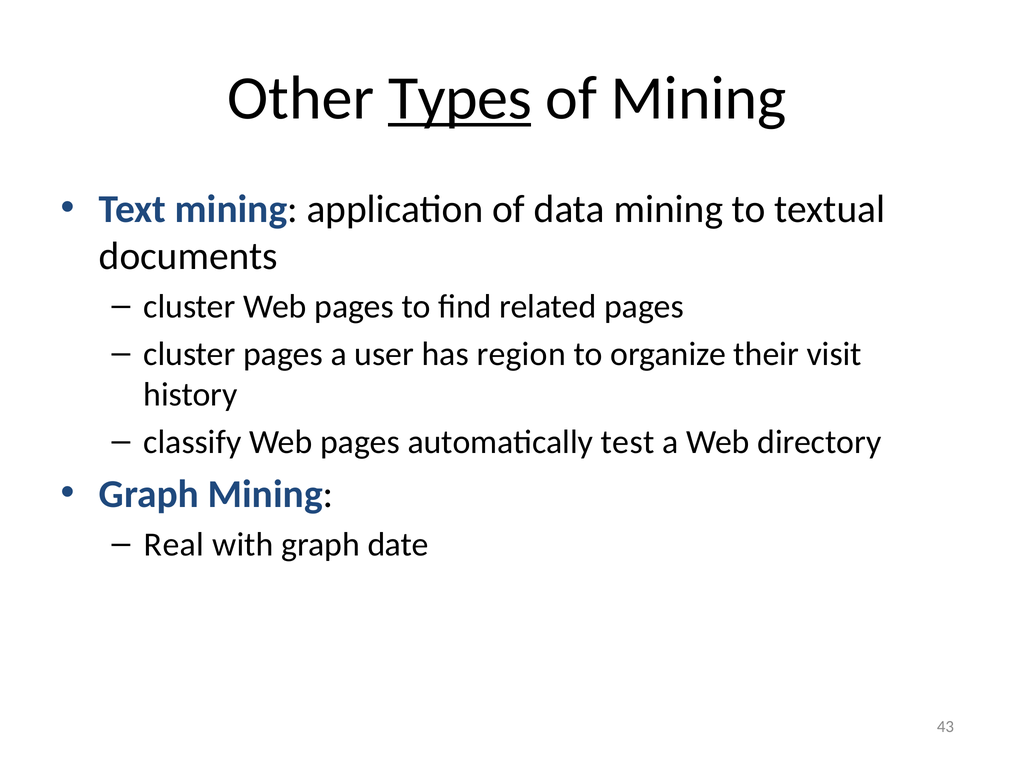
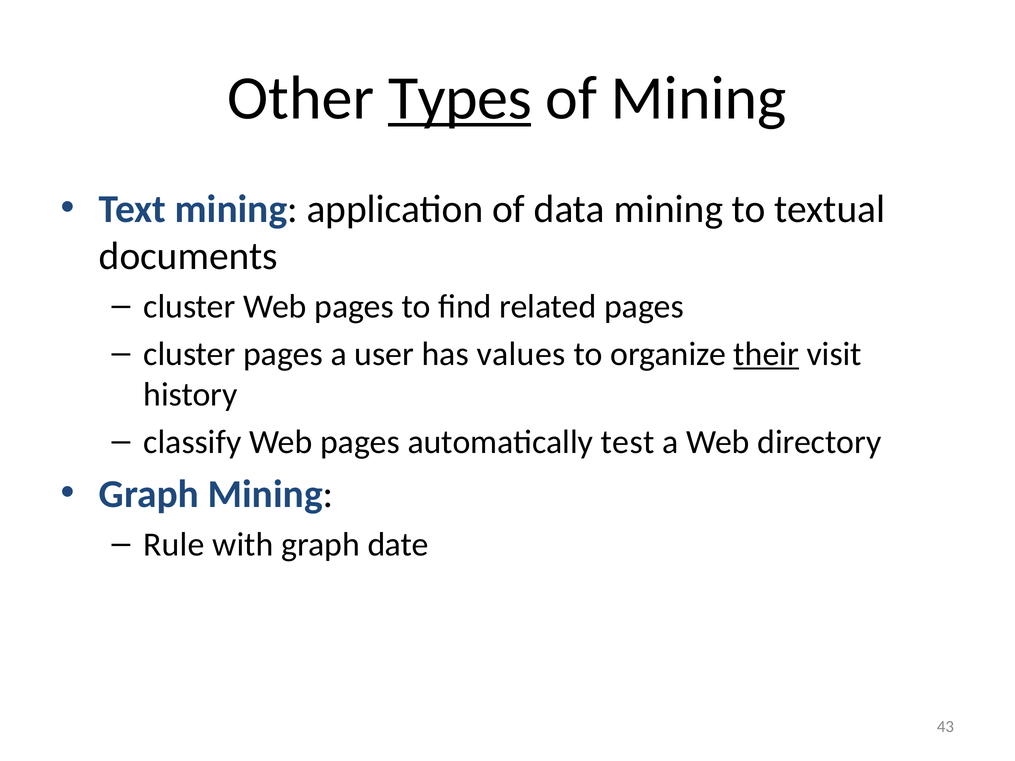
region: region -> values (521, 354)
their underline: none -> present (766, 354)
Real: Real -> Rule (174, 545)
